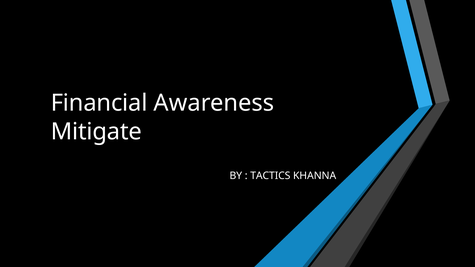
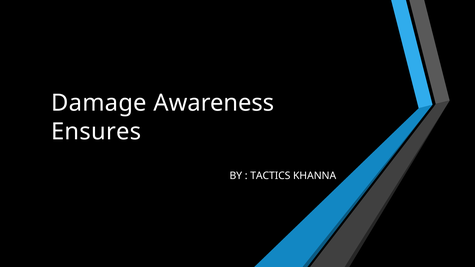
Financial: Financial -> Damage (99, 103)
Mitigate: Mitigate -> Ensures (96, 132)
